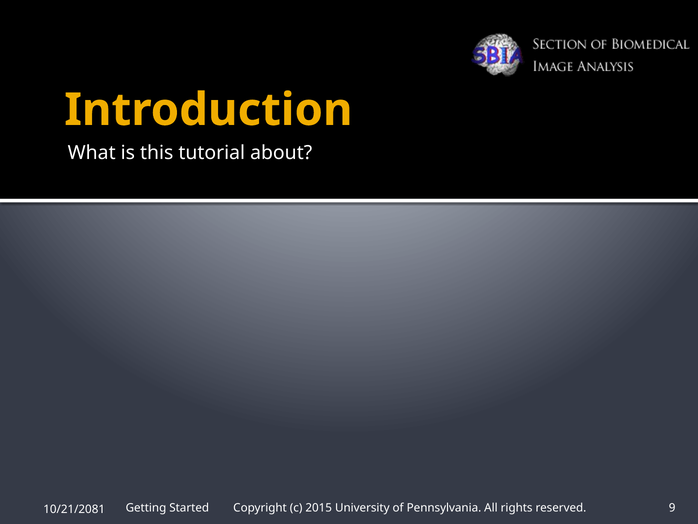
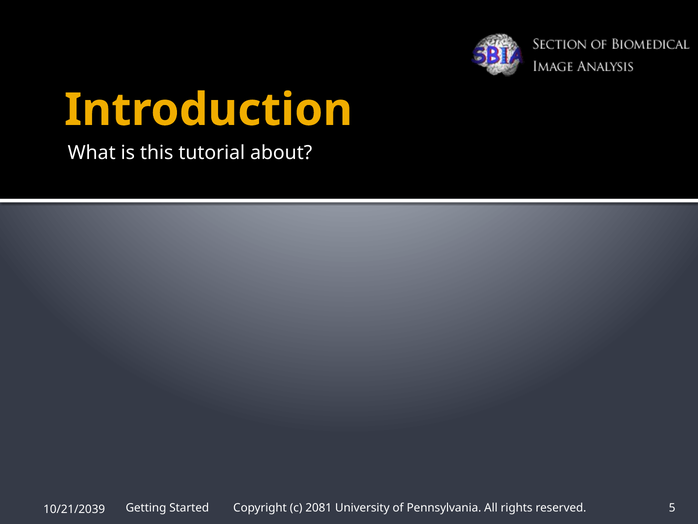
2015: 2015 -> 2081 (319, 507)
9: 9 -> 5 (672, 507)
10/21/2081: 10/21/2081 -> 10/21/2039 (74, 509)
